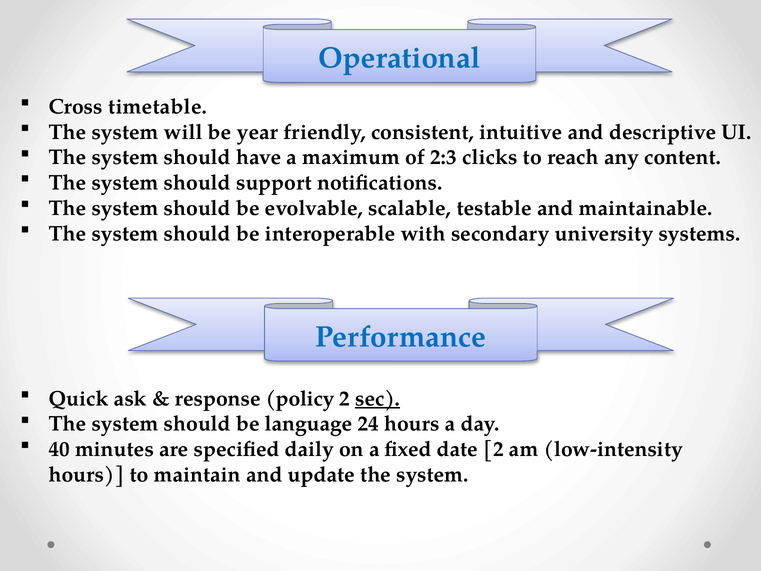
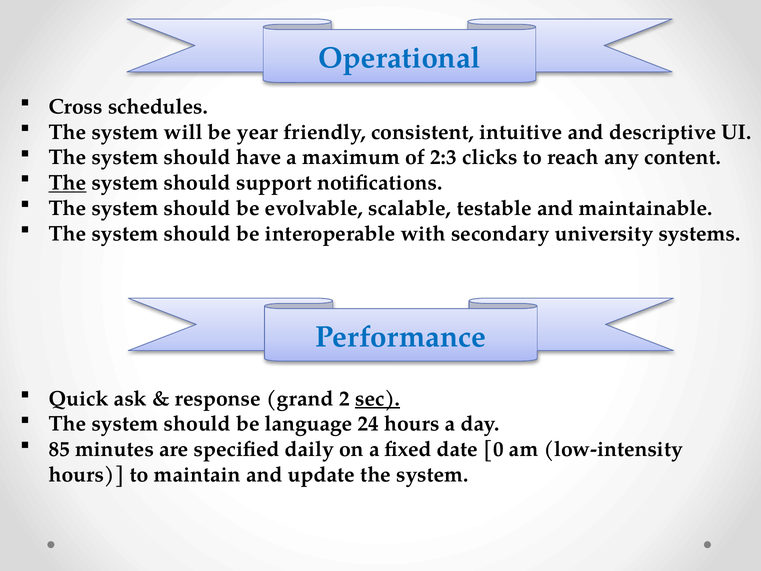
timetable: timetable -> schedules (158, 107)
The underline: none -> present (68, 183)
policy: policy -> grand (300, 398)
40: 40 -> 85 (59, 449)
date 2: 2 -> 0 (494, 449)
